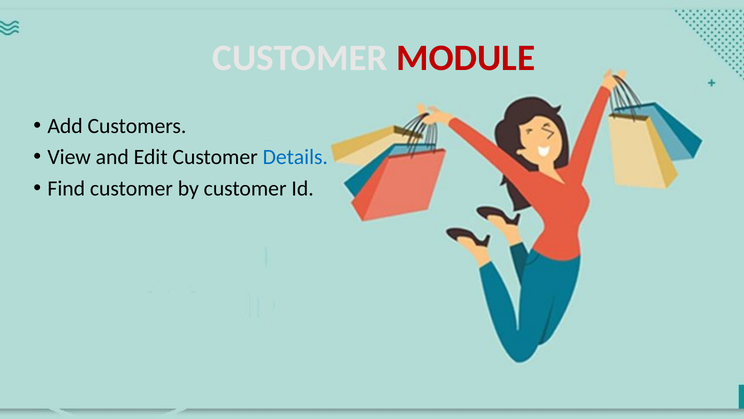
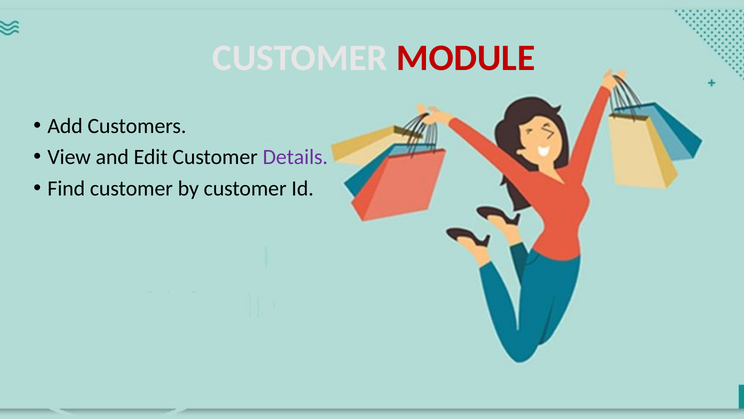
Details colour: blue -> purple (295, 157)
